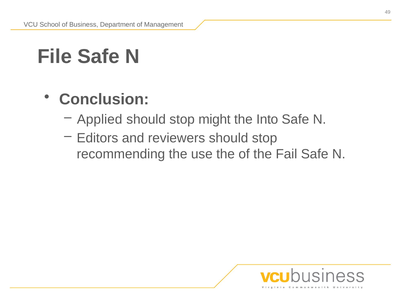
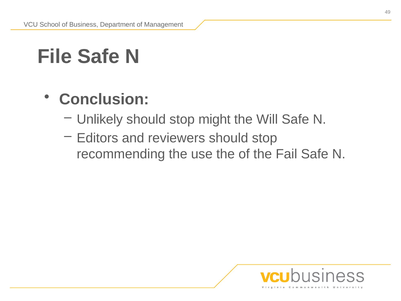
Applied: Applied -> Unlikely (100, 119)
Into: Into -> Will (267, 119)
